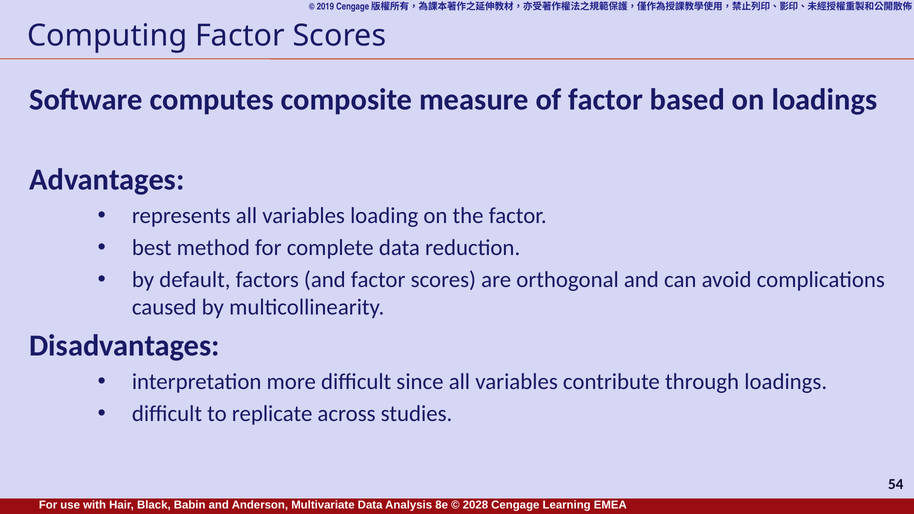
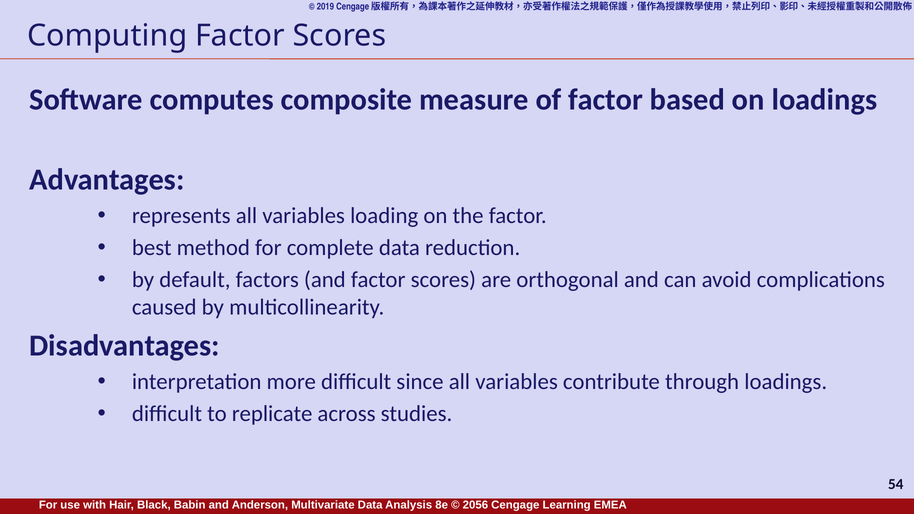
2028: 2028 -> 2056 (475, 505)
